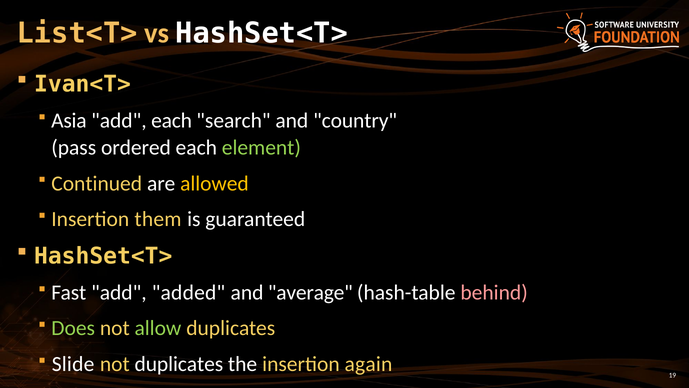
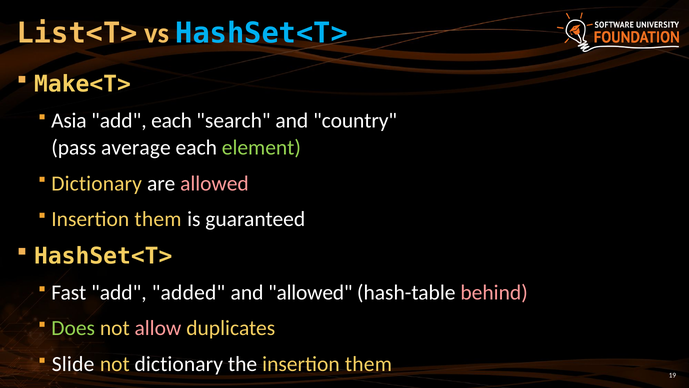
HashSet<T> colour: white -> light blue (262, 33)
Ivan<T>: Ivan<T> -> Make<T> (83, 84)
ordered: ordered -> average (136, 148)
Continued: Continued -> Dictionary (97, 183)
allowed colour: yellow -> pink (214, 183)
and average: average -> allowed (310, 292)
allow colour: light green -> pink (158, 328)
not duplicates: duplicates -> dictionary (179, 364)
the insertion again: again -> them (368, 364)
